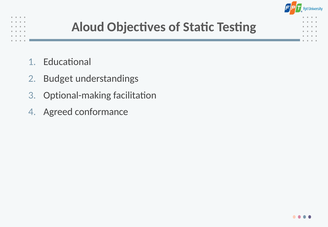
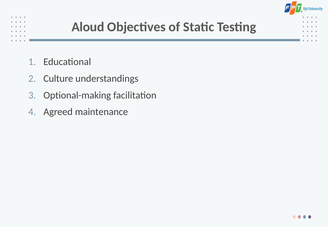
Budget: Budget -> Culture (58, 78)
conformance: conformance -> maintenance (101, 112)
